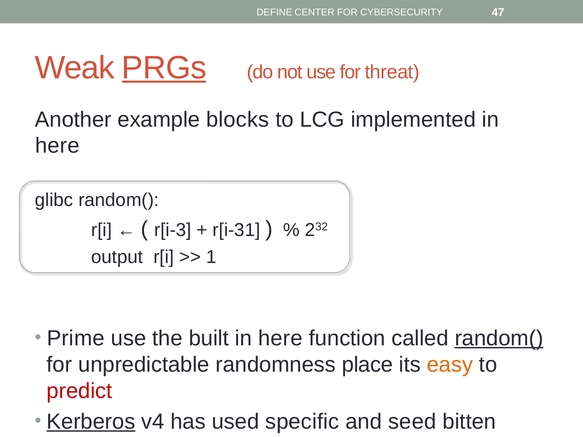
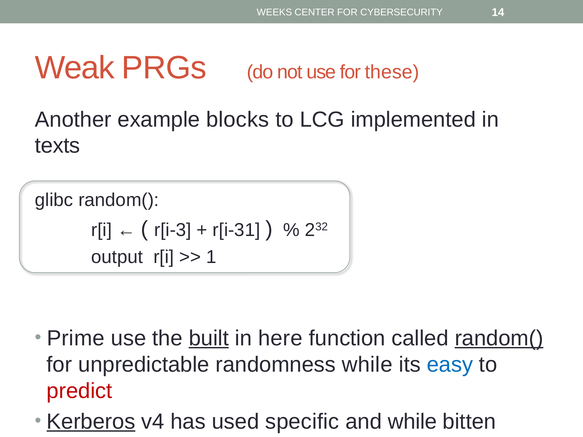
DEFINE: DEFINE -> WEEKS (274, 12)
47: 47 -> 14 (498, 12)
PRGs underline: present -> none (164, 68)
threat: threat -> these (392, 72)
here: here -> texts (58, 146)
built underline: none -> present (209, 339)
randomness place: place -> while (367, 365)
easy colour: orange -> blue (450, 365)
and seed: seed -> while (412, 422)
